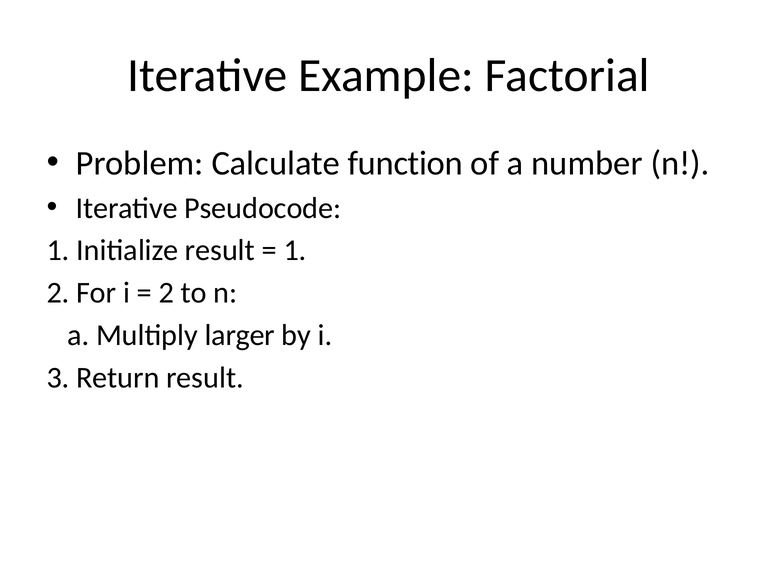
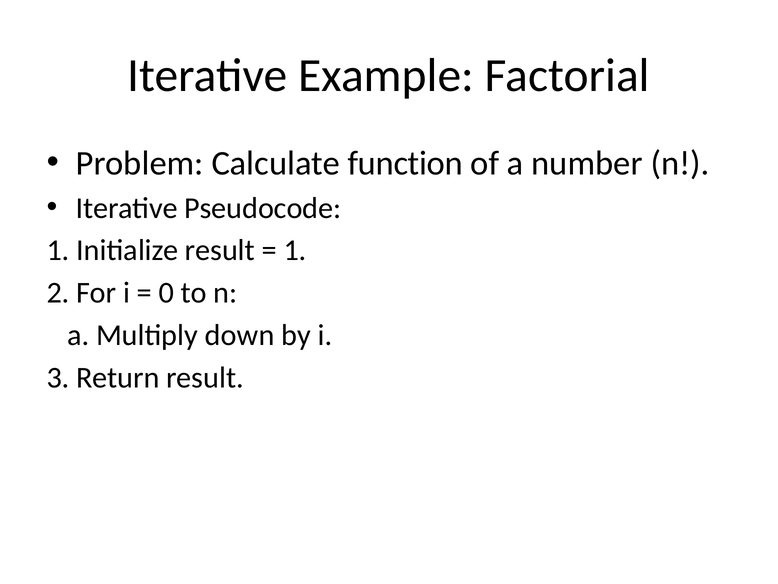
2: 2 -> 0 (166, 293)
larger: larger -> down (240, 335)
